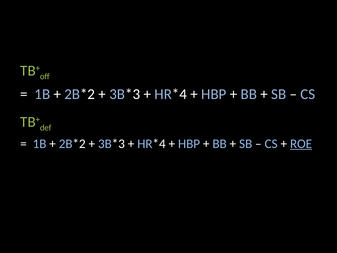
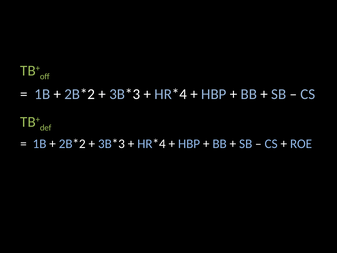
ROE underline: present -> none (301, 144)
